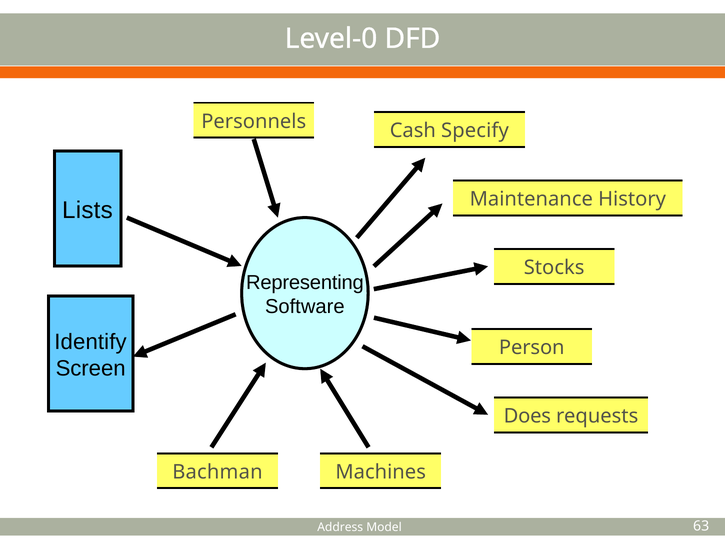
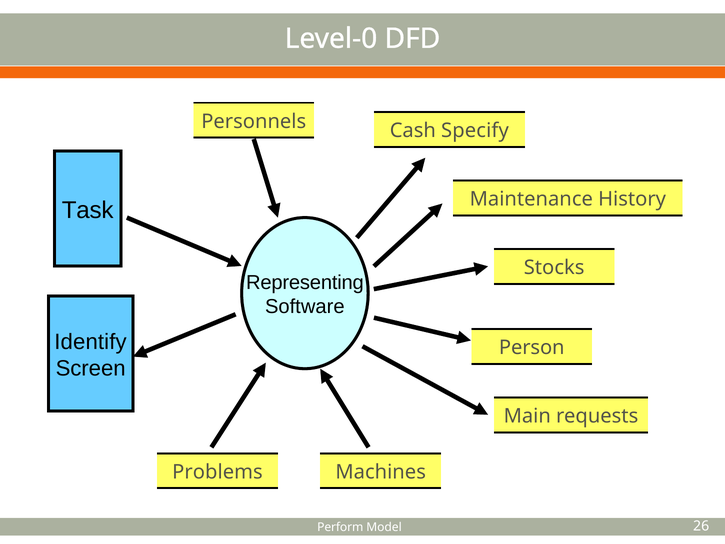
Lists: Lists -> Task (88, 210)
Does: Does -> Main (527, 416)
Bachman: Bachman -> Problems (217, 472)
Address: Address -> Perform (340, 527)
63: 63 -> 26 (701, 526)
